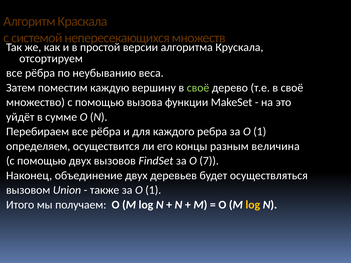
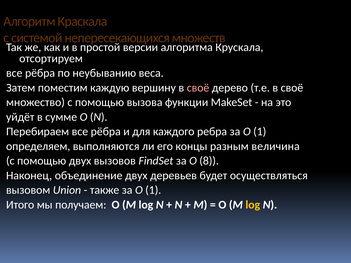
своё colour: light green -> pink (198, 88)
осуществится: осуществится -> выполняются (106, 146)
7: 7 -> 8 (209, 161)
